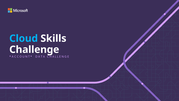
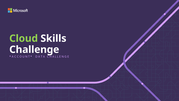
Cloud colour: light blue -> light green (24, 38)
